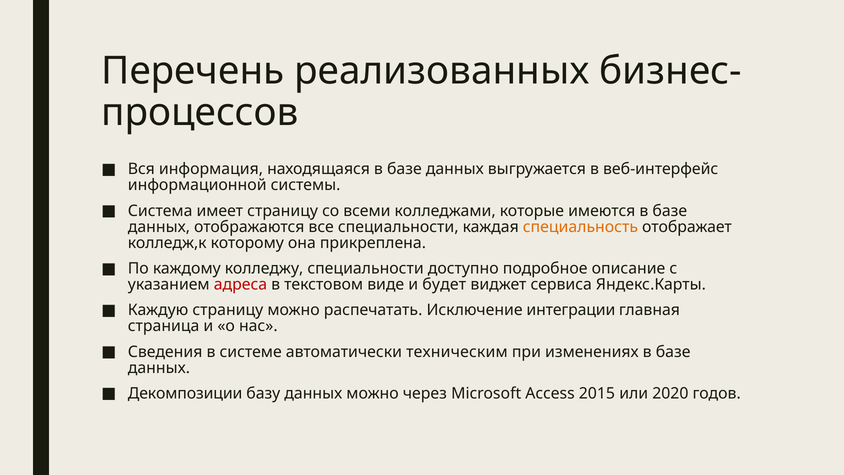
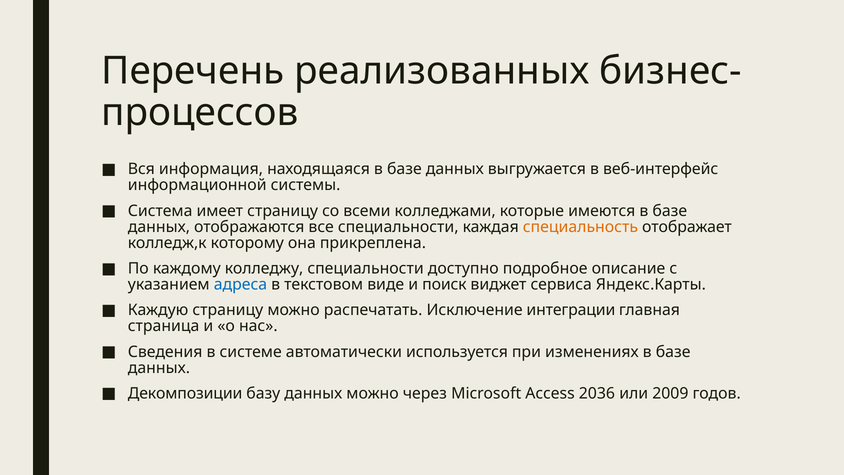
адреса colour: red -> blue (240, 284)
будет: будет -> поиск (444, 284)
техническим: техническим -> используется (457, 352)
2015: 2015 -> 2036 (597, 393)
2020: 2020 -> 2009 (670, 393)
